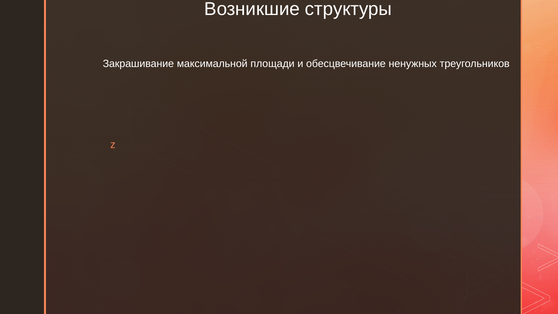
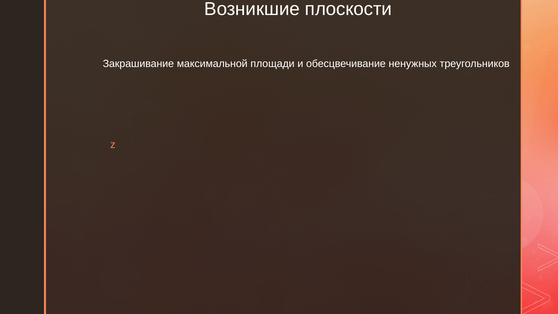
структуры: структуры -> плоскости (348, 9)
